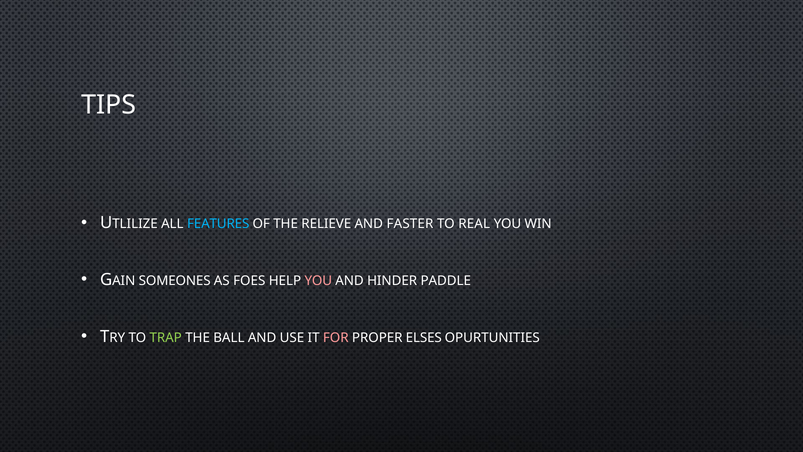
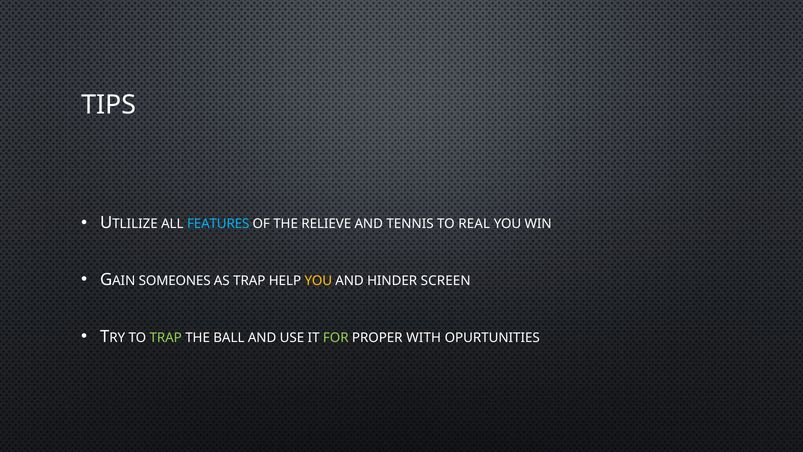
FASTER: FASTER -> TENNIS (410, 224)
AS FOES: FOES -> TRAP (249, 281)
YOU colour: pink -> yellow (318, 281)
PADDLE: PADDLE -> SCREEN (446, 281)
FOR colour: pink -> light green (336, 338)
ELSES: ELSES -> WITH (424, 338)
